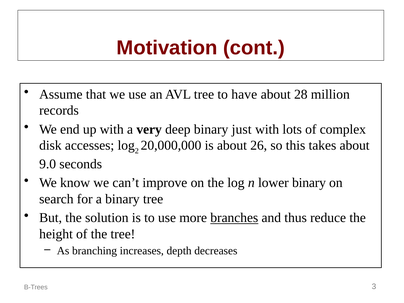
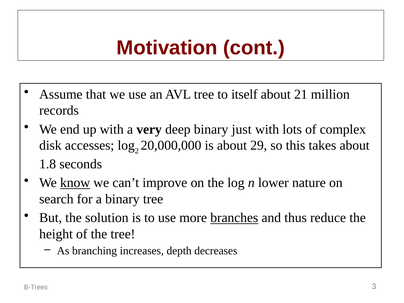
have: have -> itself (244, 94)
28: 28 -> 21 (301, 94)
26: 26 -> 29 (259, 146)
9.0: 9.0 -> 1.8 (48, 164)
know underline: none -> present (75, 183)
lower binary: binary -> nature (309, 183)
